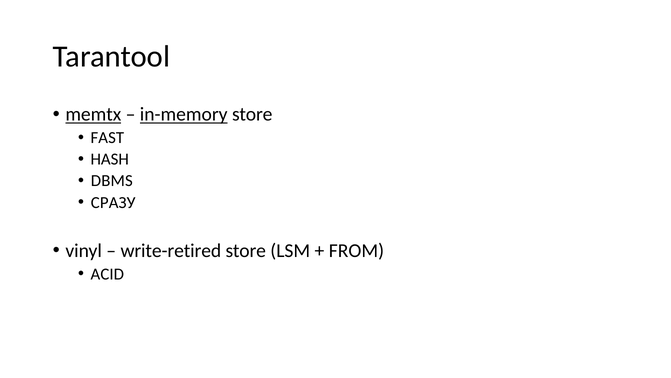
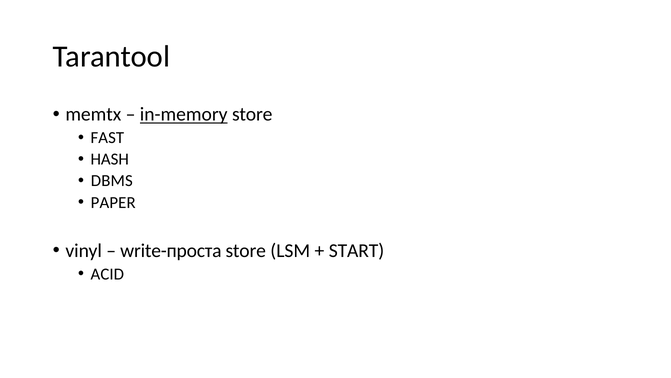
memtx underline: present -> none (93, 114)
СРАЗУ: СРАЗУ -> PAPER (113, 202)
write-retired: write-retired -> write-проста (171, 250)
FROM: FROM -> START (356, 250)
